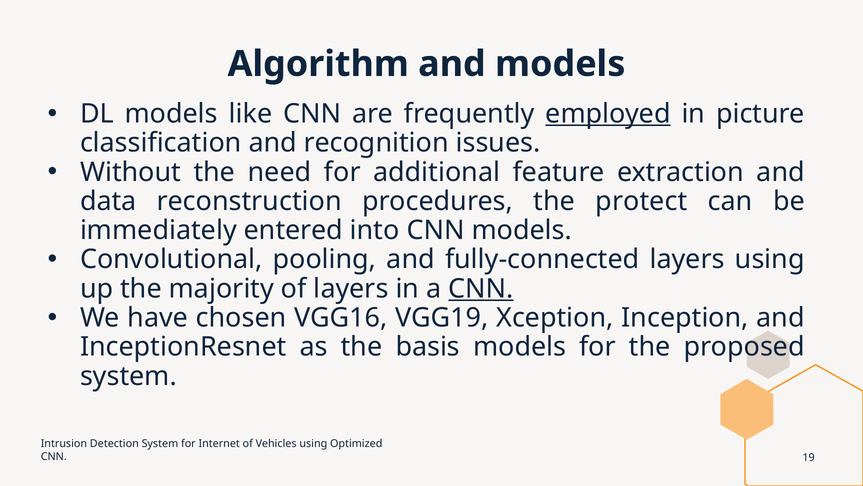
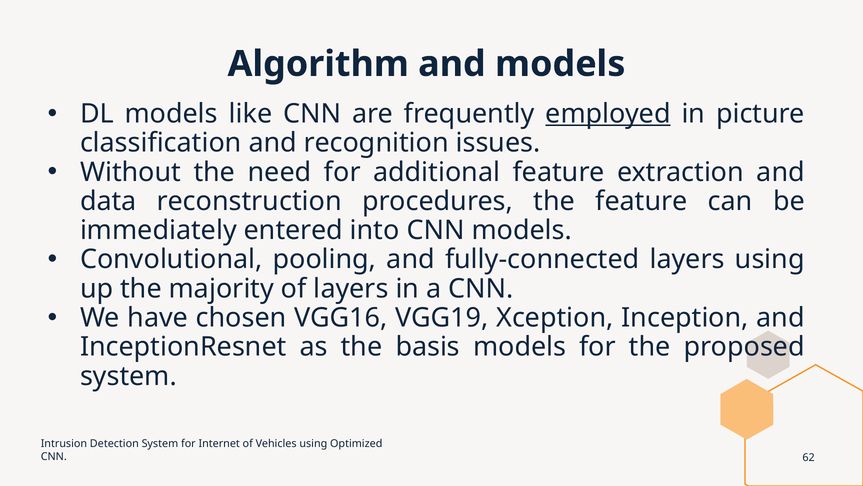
the protect: protect -> feature (641, 201)
CNN underline: present -> none (481, 288)
19: 19 -> 62 (809, 457)
